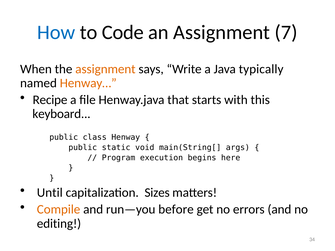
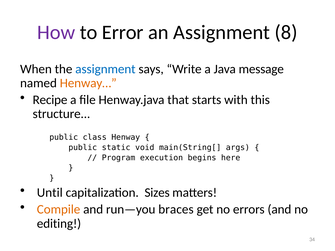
How colour: blue -> purple (56, 32)
Code: Code -> Error (123, 32)
7: 7 -> 8 (286, 32)
assignment colour: orange -> blue (105, 69)
typically: typically -> message (261, 69)
keyboard: keyboard -> structure (61, 114)
before: before -> braces (176, 210)
